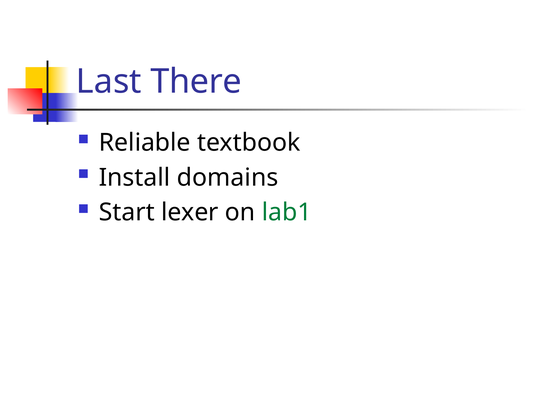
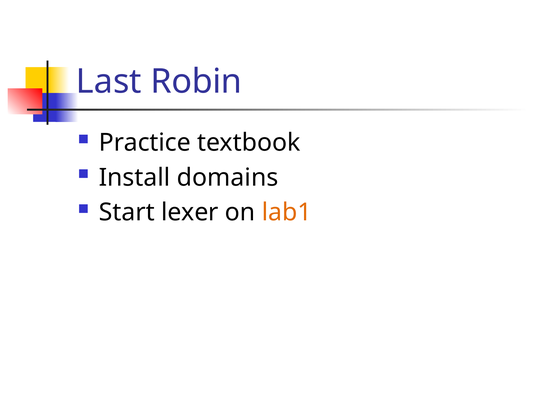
There: There -> Robin (196, 82)
Reliable: Reliable -> Practice (145, 143)
lab1 colour: green -> orange (287, 212)
